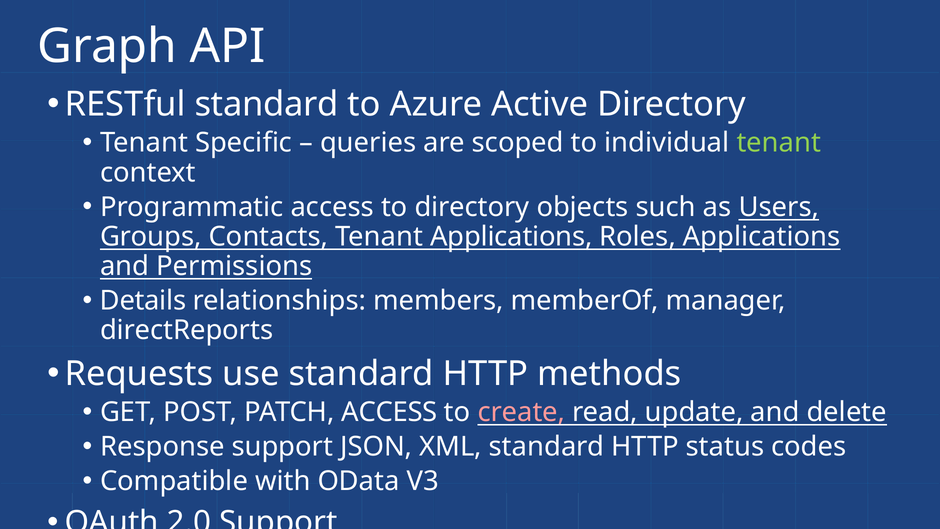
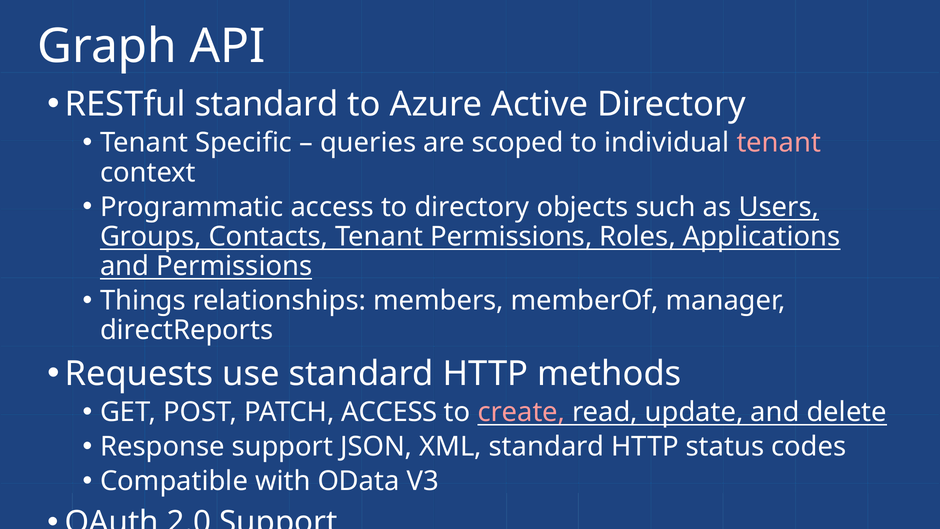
tenant colour: light green -> pink (779, 143)
Tenant Applications: Applications -> Permissions (511, 237)
Details: Details -> Things (143, 301)
